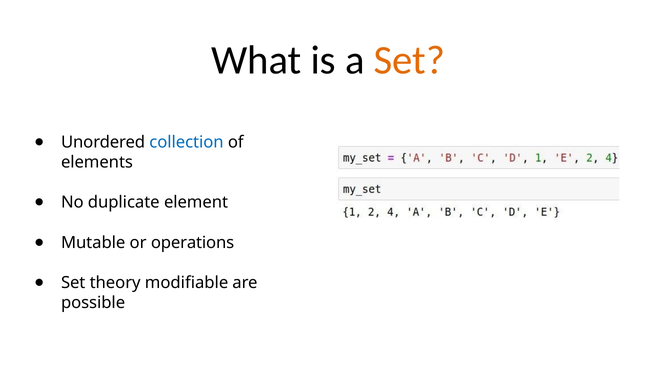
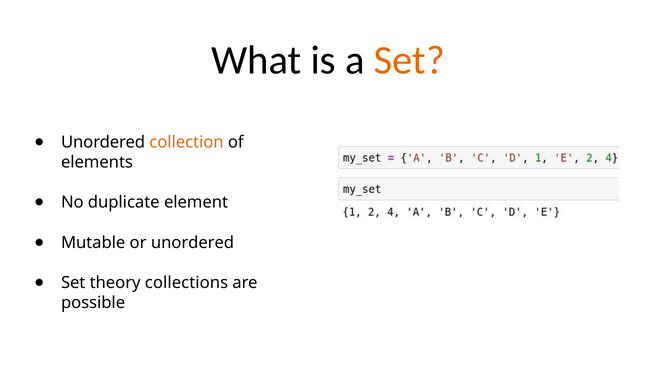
collection colour: blue -> orange (186, 142)
or operations: operations -> unordered (193, 243)
modiﬁable: modiﬁable -> collections (187, 283)
